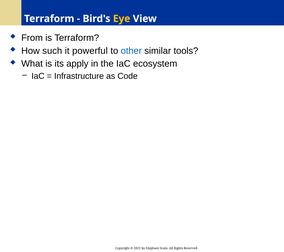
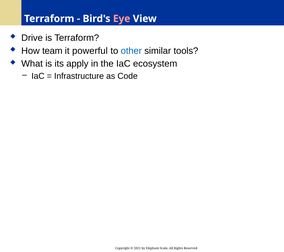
Eye colour: yellow -> pink (122, 19)
From: From -> Drive (32, 38)
such: such -> team (52, 51)
